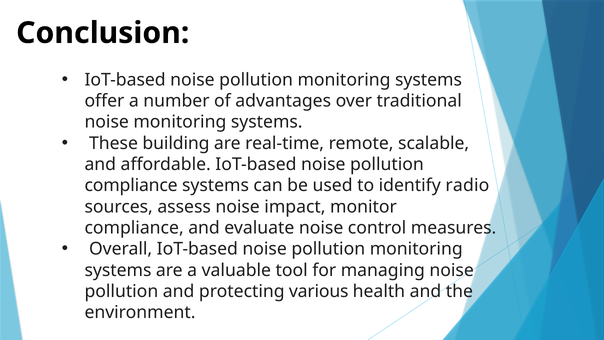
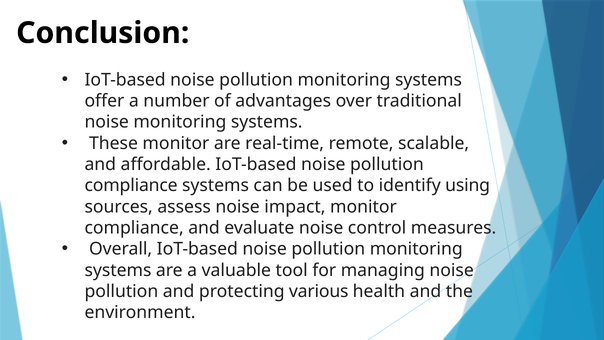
These building: building -> monitor (176, 143)
radio: radio -> using (468, 185)
